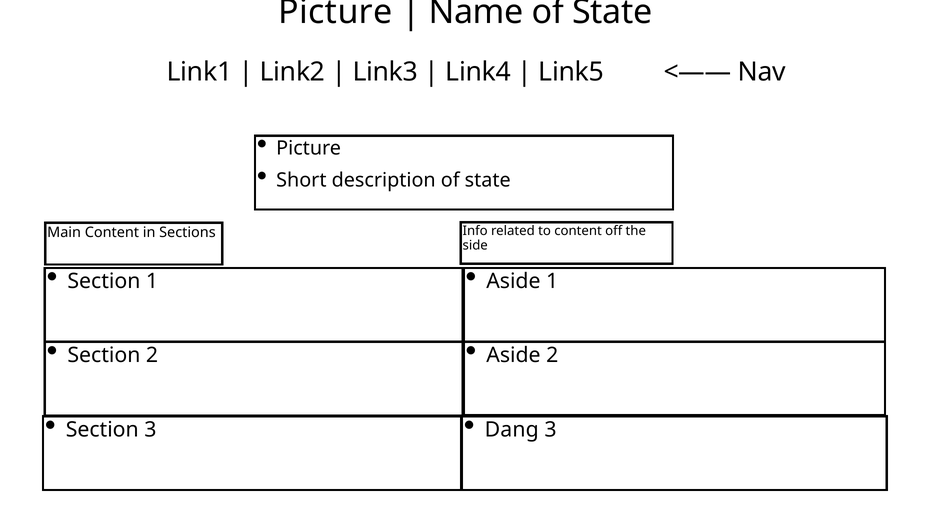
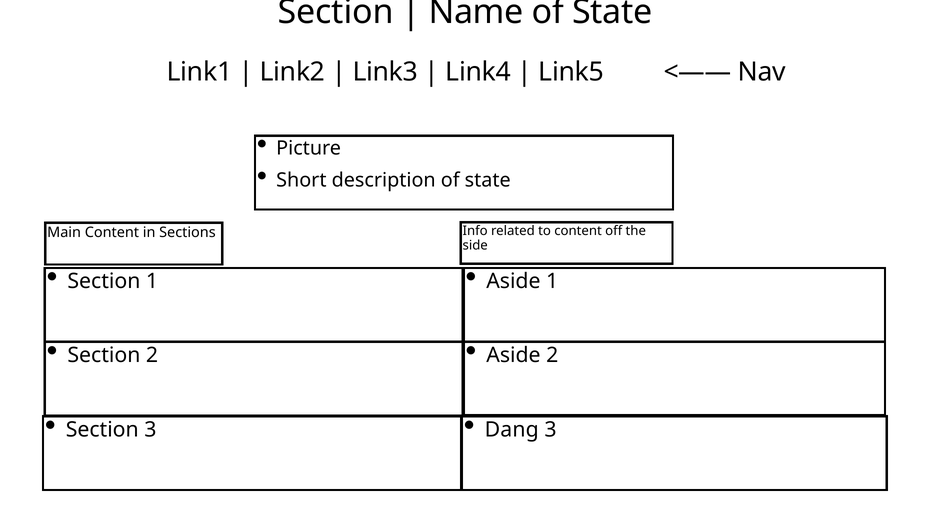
Picture: Picture -> Section (336, 12)
